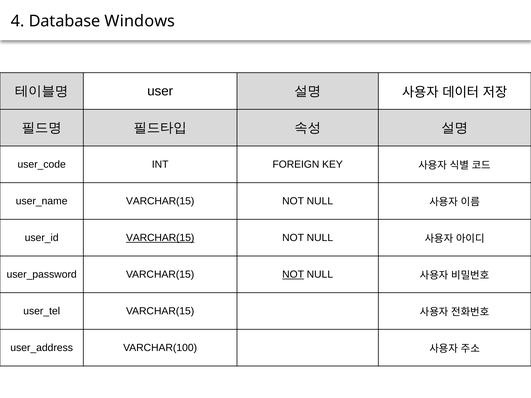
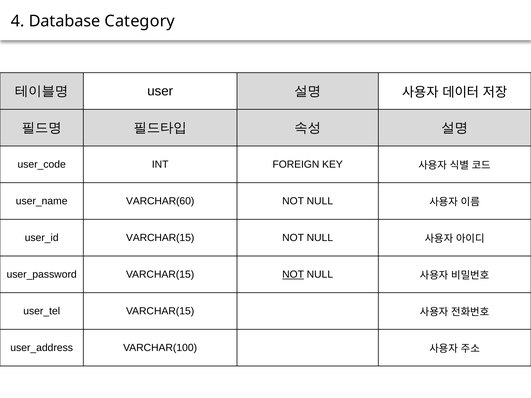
Windows: Windows -> Category (140, 21)
VARCHAR(15: VARCHAR(15 -> VARCHAR(60 (160, 201)
VARCHAR(15 underline: present -> none (160, 238)
